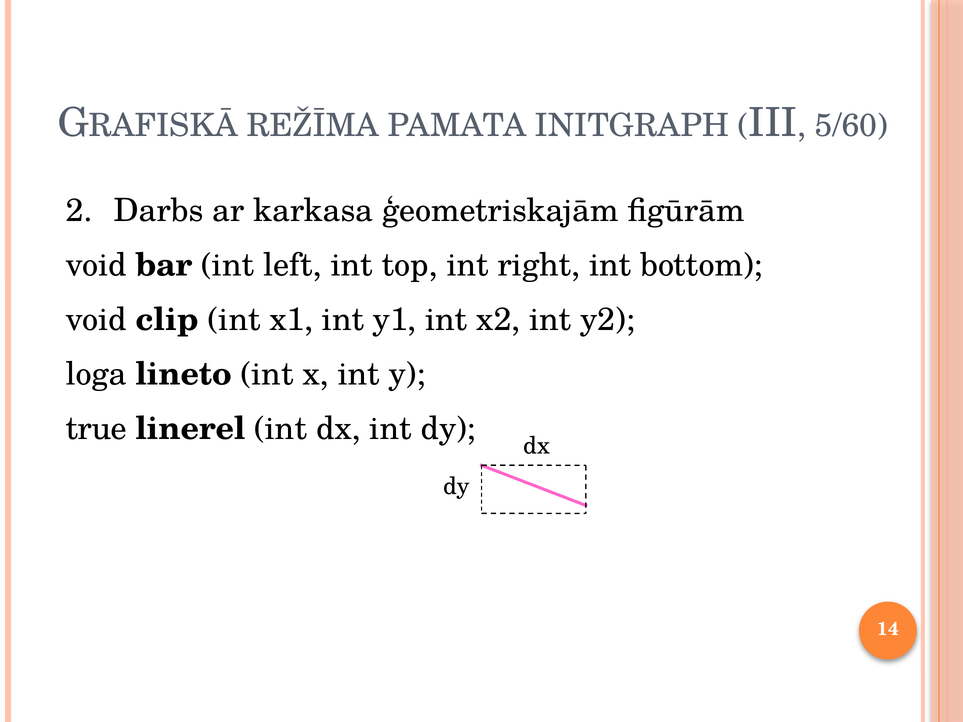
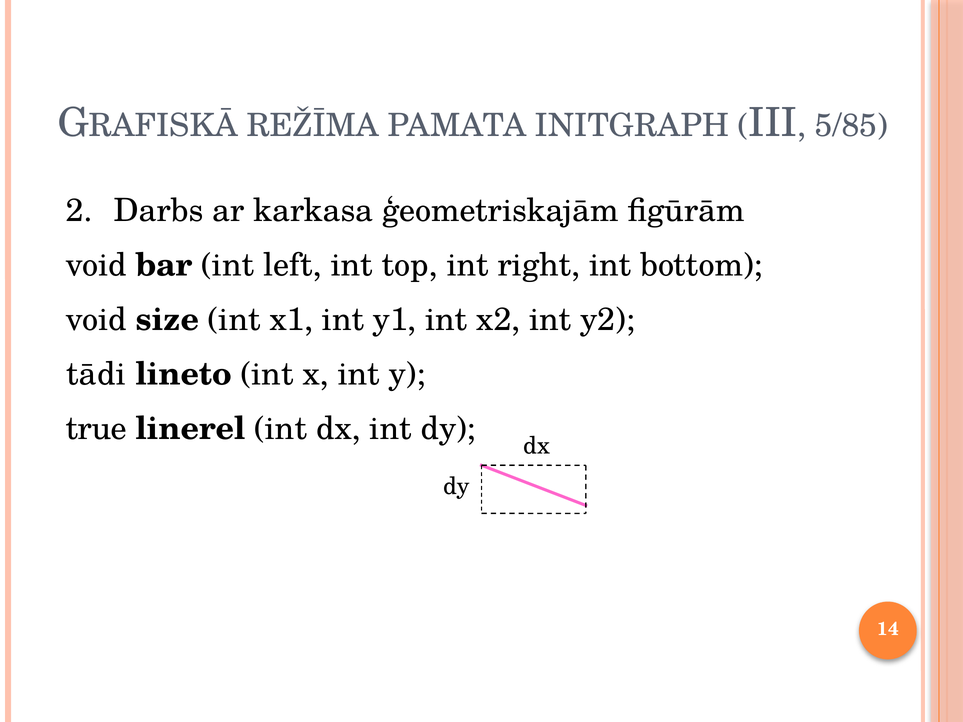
5/60: 5/60 -> 5/85 (851, 126)
clip: clip -> size (167, 320)
loga: loga -> tādi (96, 374)
